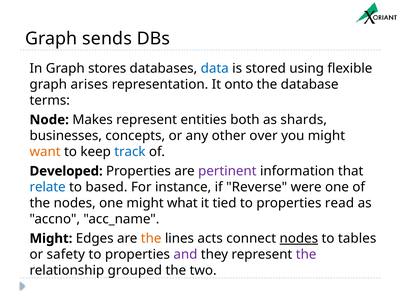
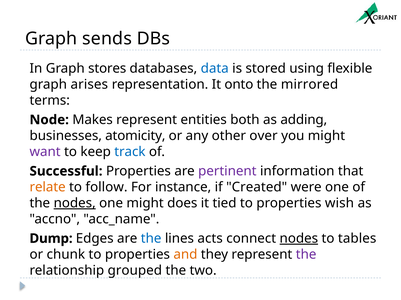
database: database -> mirrored (310, 85)
shards: shards -> adding (304, 120)
concepts: concepts -> atomicity (135, 136)
want colour: orange -> purple (45, 152)
Developed: Developed -> Successful (66, 172)
relate colour: blue -> orange (48, 188)
based: based -> follow (106, 188)
Reverse: Reverse -> Created (257, 188)
nodes underline: none -> present (75, 204)
what: what -> does (182, 204)
read: read -> wish (339, 204)
Might: Might -> Dump (51, 239)
the colour: orange -> blue (151, 239)
safety: safety -> chunk (66, 255)
and colour: purple -> orange (185, 255)
